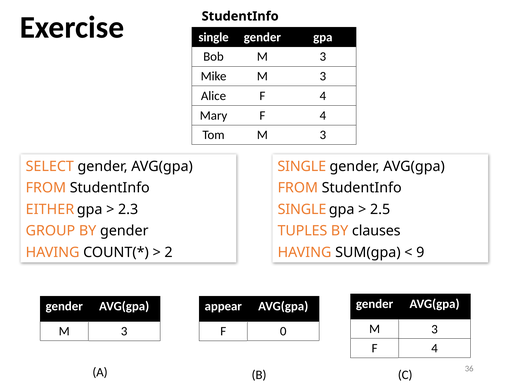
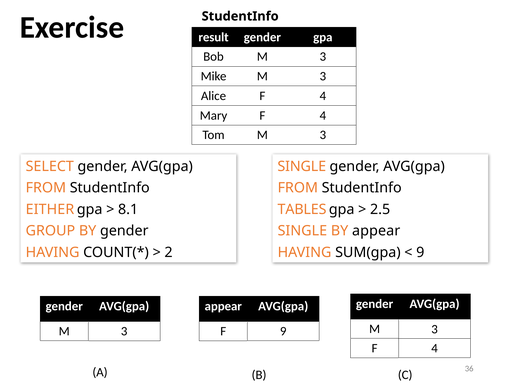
Exercise single: single -> result (214, 37)
2.3: 2.3 -> 8.1 (128, 209)
SINGLE: SINGLE -> TABLES (302, 209)
TUPLES: TUPLES -> SINGLE (302, 231)
BY clauses: clauses -> appear (376, 231)
F 0: 0 -> 9 (283, 331)
